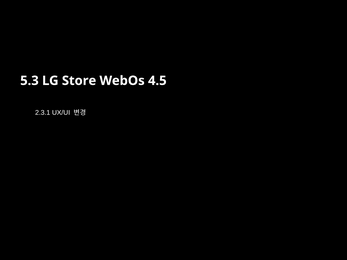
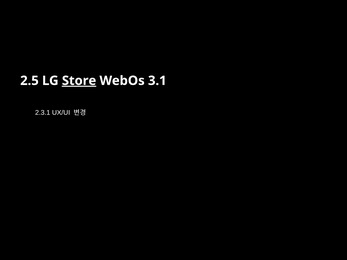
5.3: 5.3 -> 2.5 (29, 81)
Store underline: none -> present (79, 81)
4.5: 4.5 -> 3.1 (157, 81)
